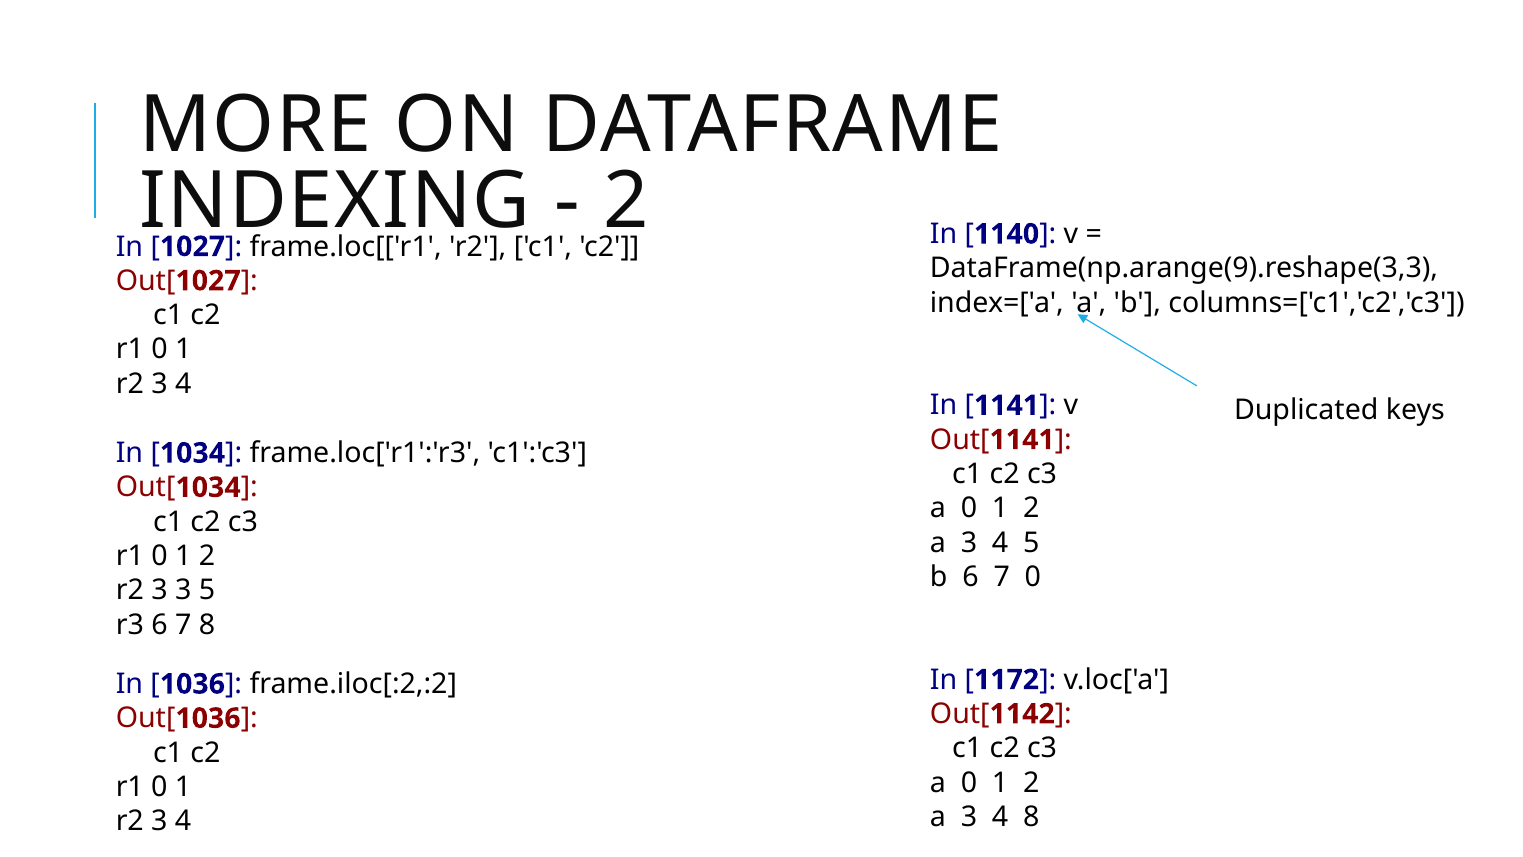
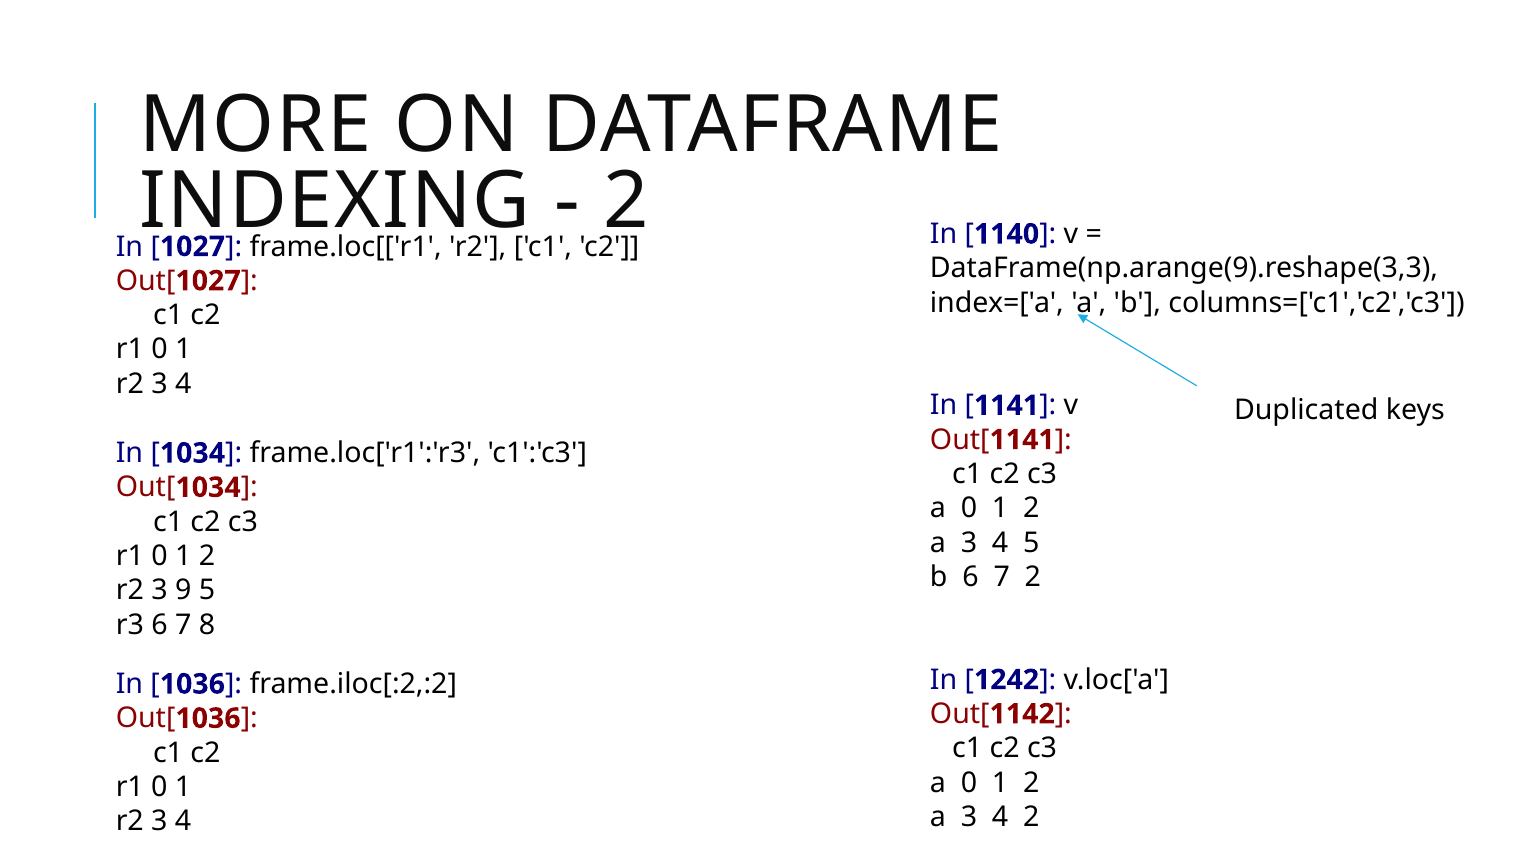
7 0: 0 -> 2 (1033, 577)
3 3: 3 -> 9 (183, 590)
1172: 1172 -> 1242 (1007, 680)
4 8: 8 -> 2 (1031, 817)
